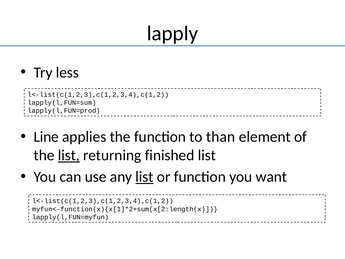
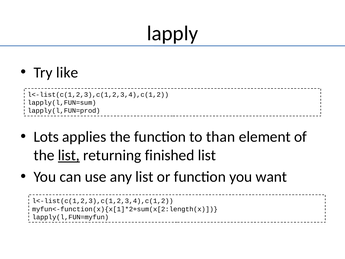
less: less -> like (67, 72)
Line: Line -> Lots (46, 137)
list underline: present -> none (145, 177)
